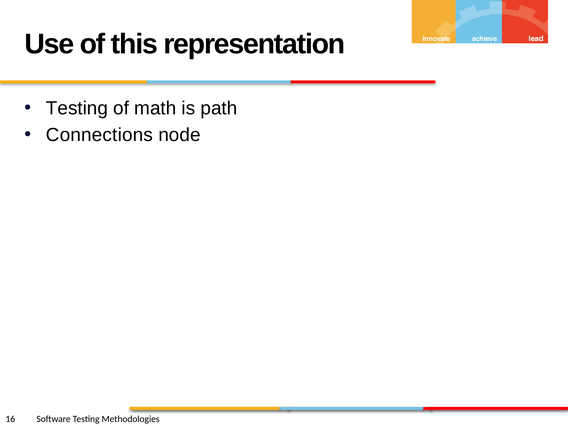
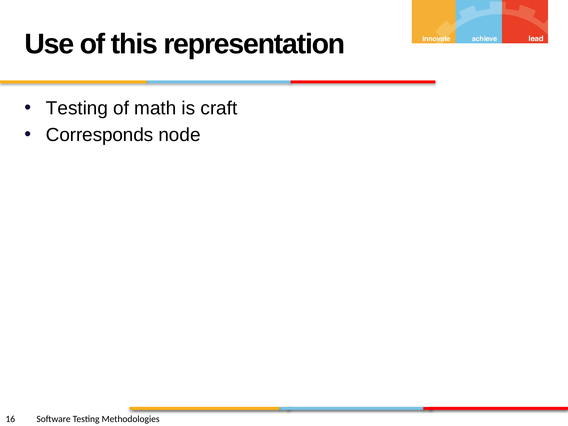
path: path -> craft (219, 108)
Connections: Connections -> Corresponds (100, 135)
